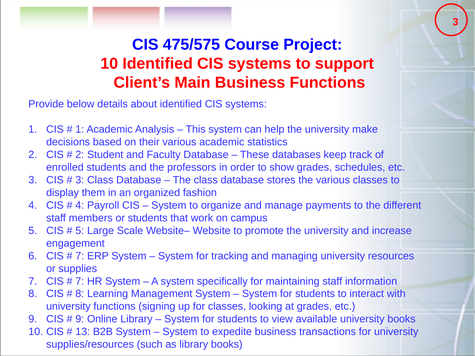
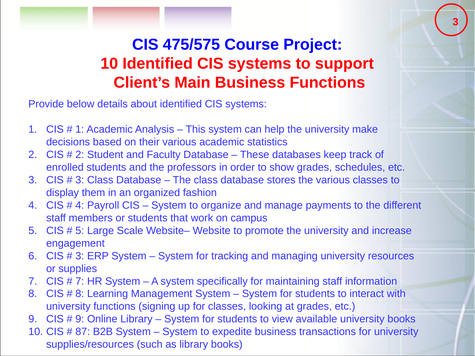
7: 7 -> 3 (80, 256)
13: 13 -> 87 (83, 332)
